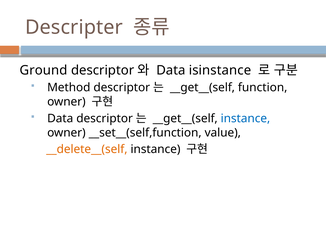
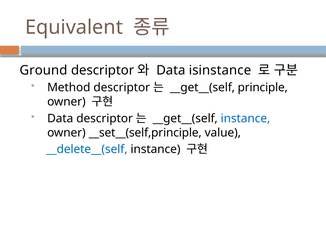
Descripter: Descripter -> Equivalent (74, 27)
function: function -> principle (263, 87)
__set__(self,function: __set__(self,function -> __set__(self,principle (145, 132)
__delete__(self colour: orange -> blue (87, 149)
